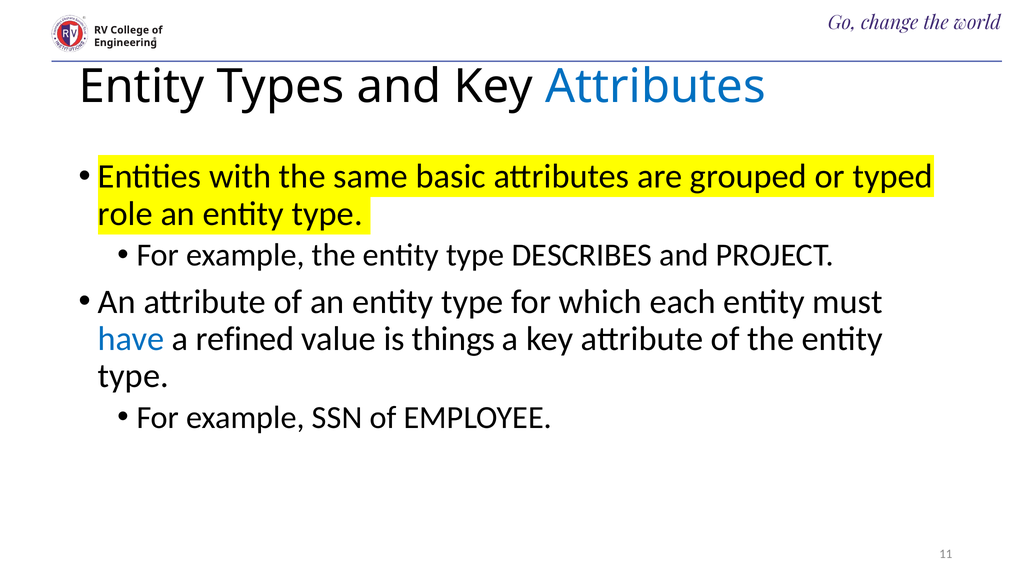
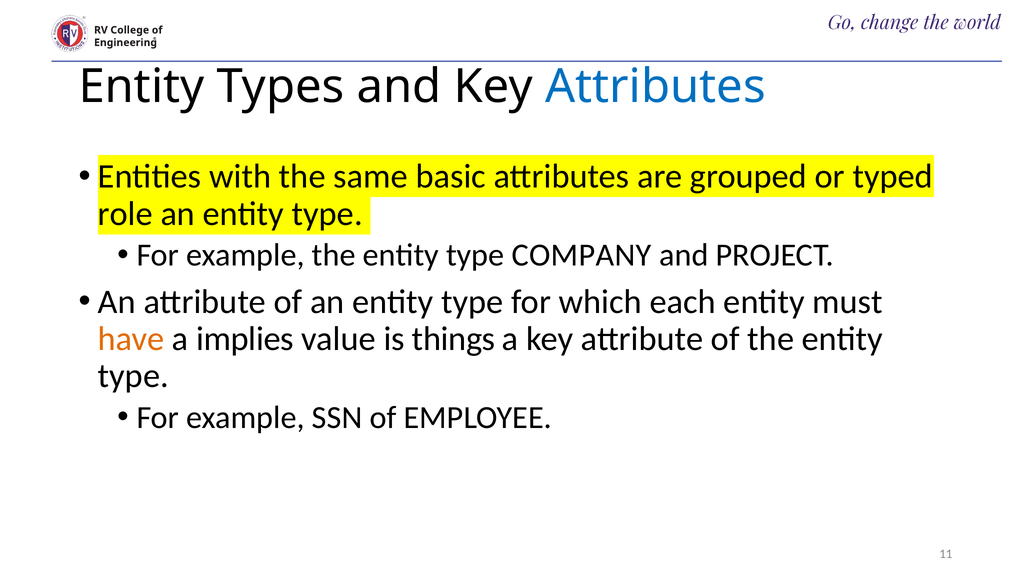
DESCRIBES: DESCRIBES -> COMPANY (582, 255)
have colour: blue -> orange (131, 339)
refined: refined -> implies (245, 339)
